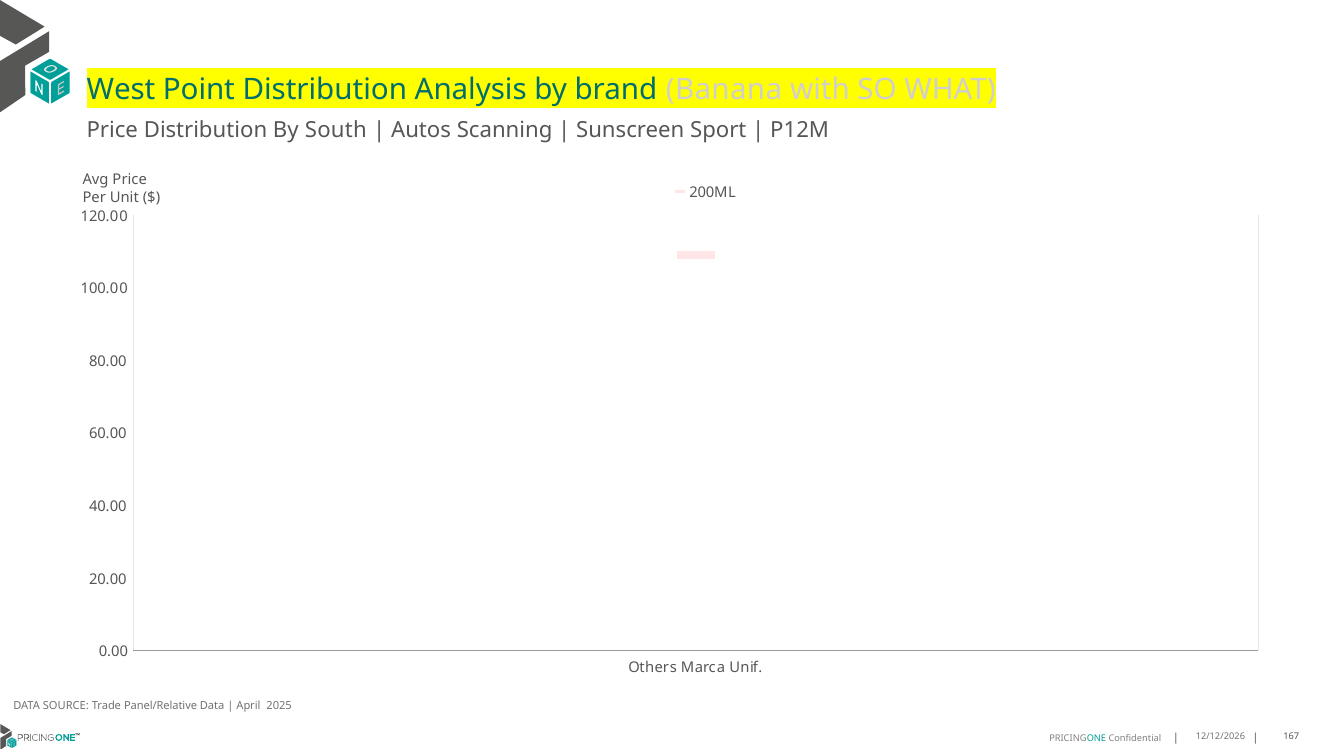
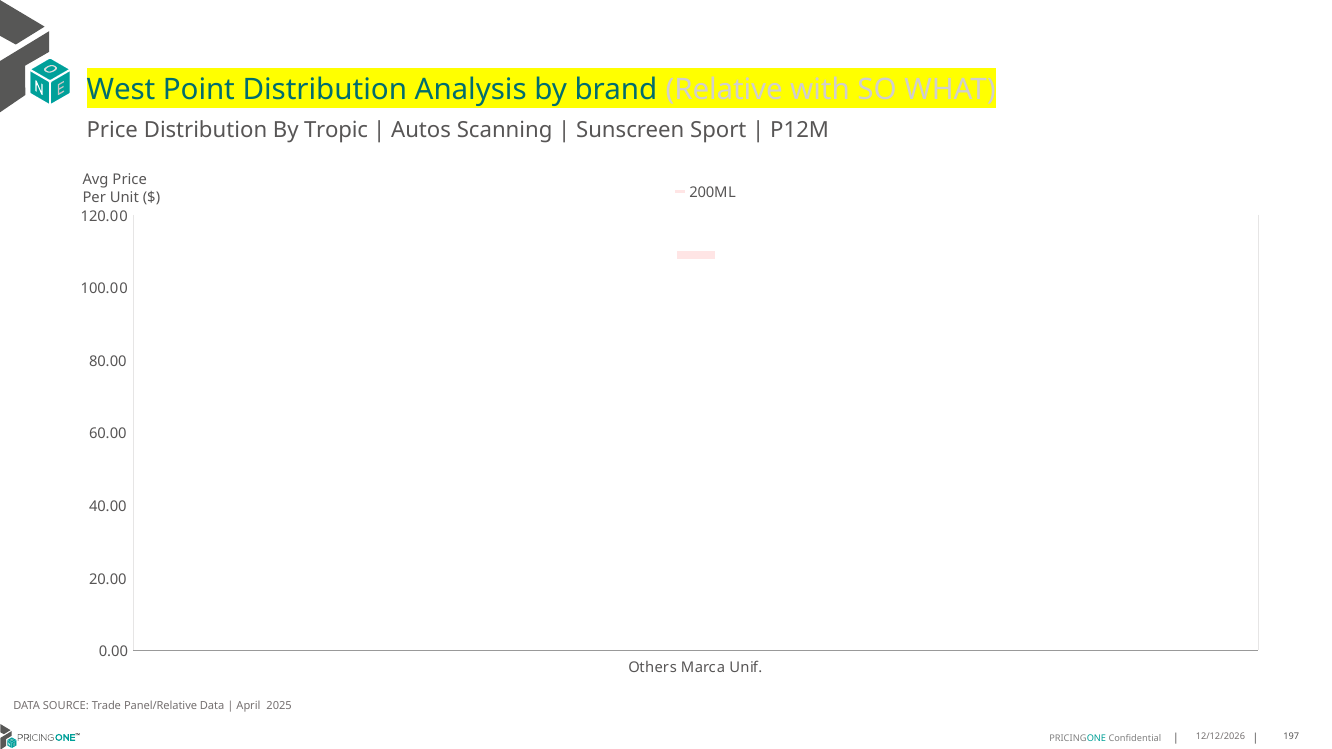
Banana: Banana -> Relative (724, 90)
South: South -> Tropic (336, 130)
167: 167 -> 197 (1291, 737)
